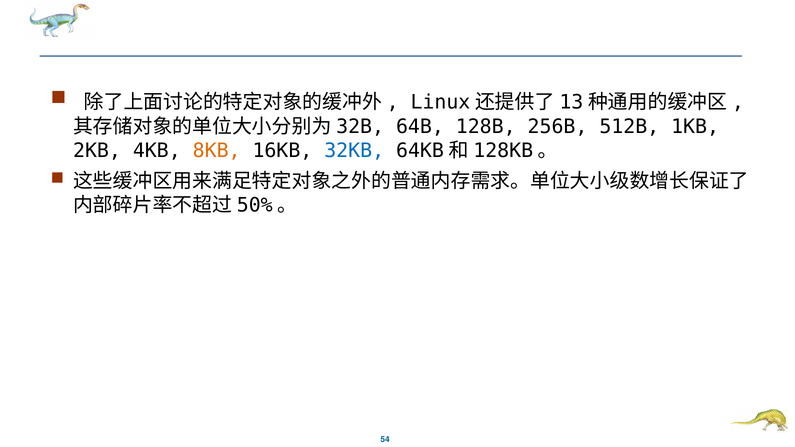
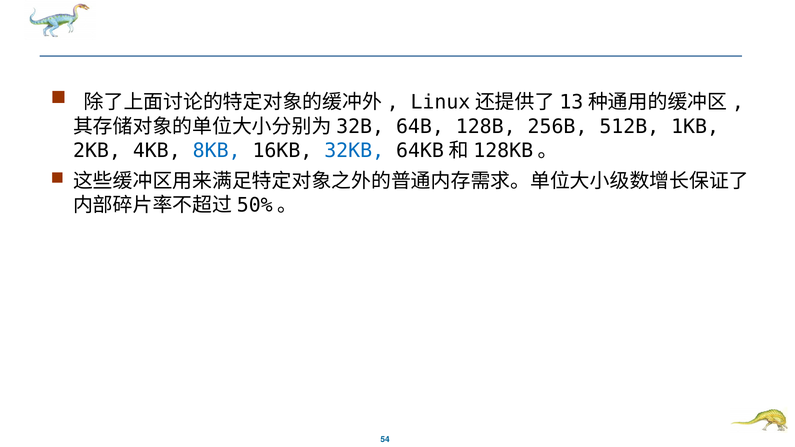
8KB colour: orange -> blue (217, 151)
